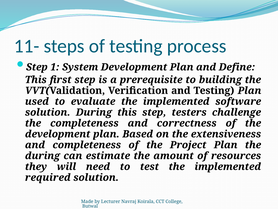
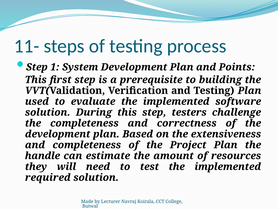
Define: Define -> Points (237, 67)
during: during -> handle (43, 155)
